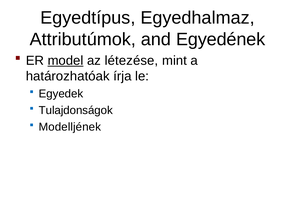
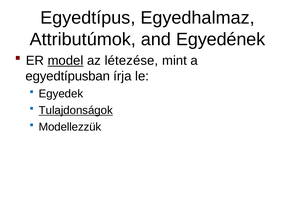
határozhatóak: határozhatóak -> egyedtípusban (68, 76)
Tulajdonságok underline: none -> present (76, 110)
Modelljének: Modelljének -> Modellezzük (70, 127)
